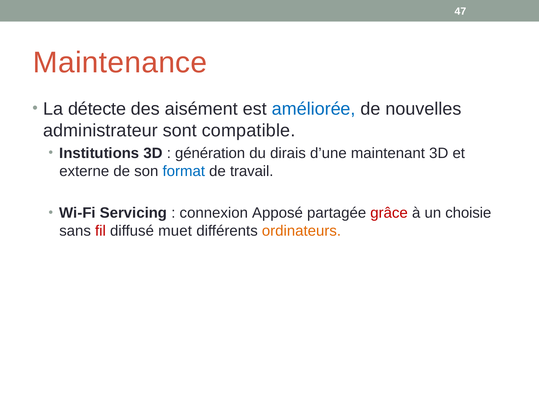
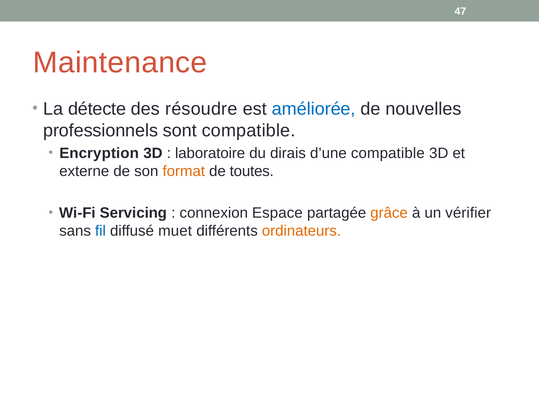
aisément: aisément -> résoudre (201, 109)
administrateur: administrateur -> professionnels (101, 131)
Institutions: Institutions -> Encryption (99, 153)
génération: génération -> laboratoire (210, 153)
d’une maintenant: maintenant -> compatible (388, 153)
format colour: blue -> orange (184, 171)
travail: travail -> toutes (252, 171)
Apposé: Apposé -> Espace (277, 213)
grâce colour: red -> orange (389, 213)
choisie: choisie -> vérifier (468, 213)
fil colour: red -> blue (100, 231)
